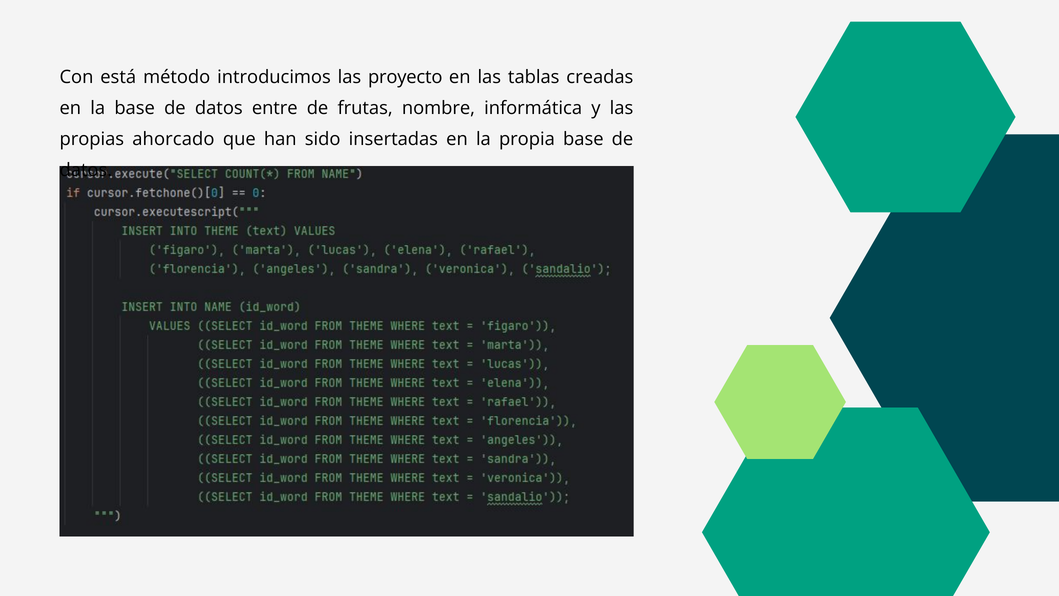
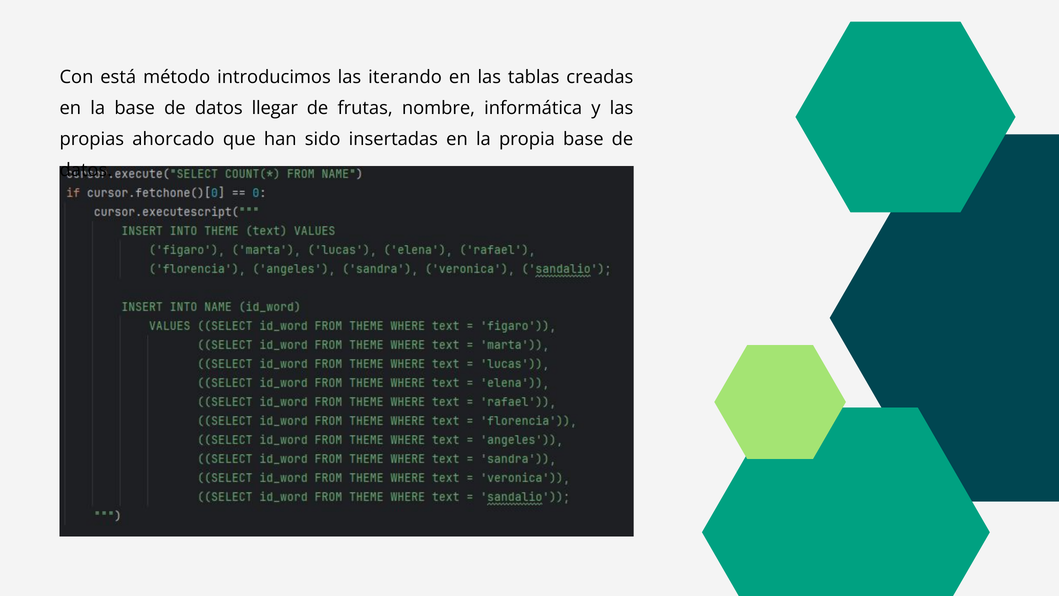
proyecto: proyecto -> iterando (405, 77)
entre: entre -> llegar (275, 108)
